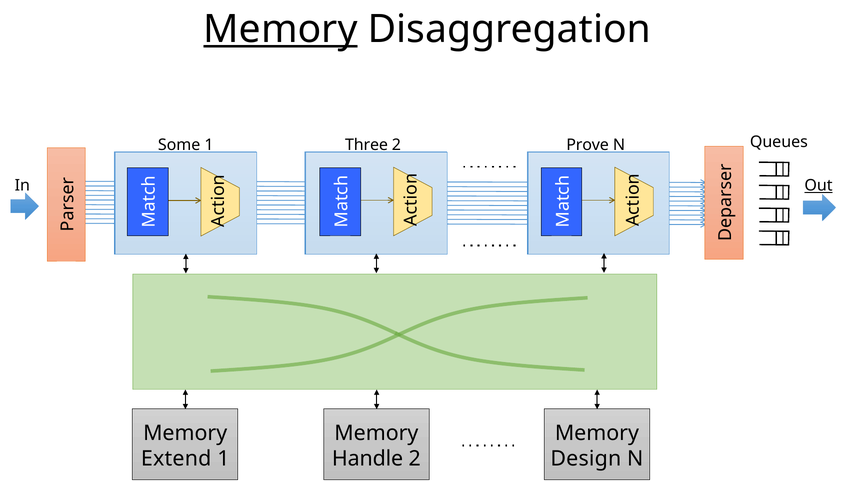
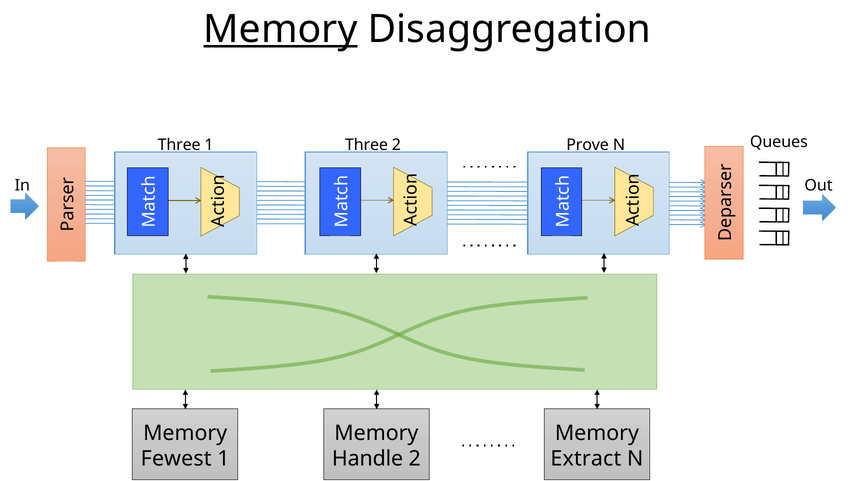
Some: Some -> Three (179, 145)
Out underline: present -> none (818, 185)
Extend: Extend -> Fewest (176, 459)
Design: Design -> Extract (586, 459)
